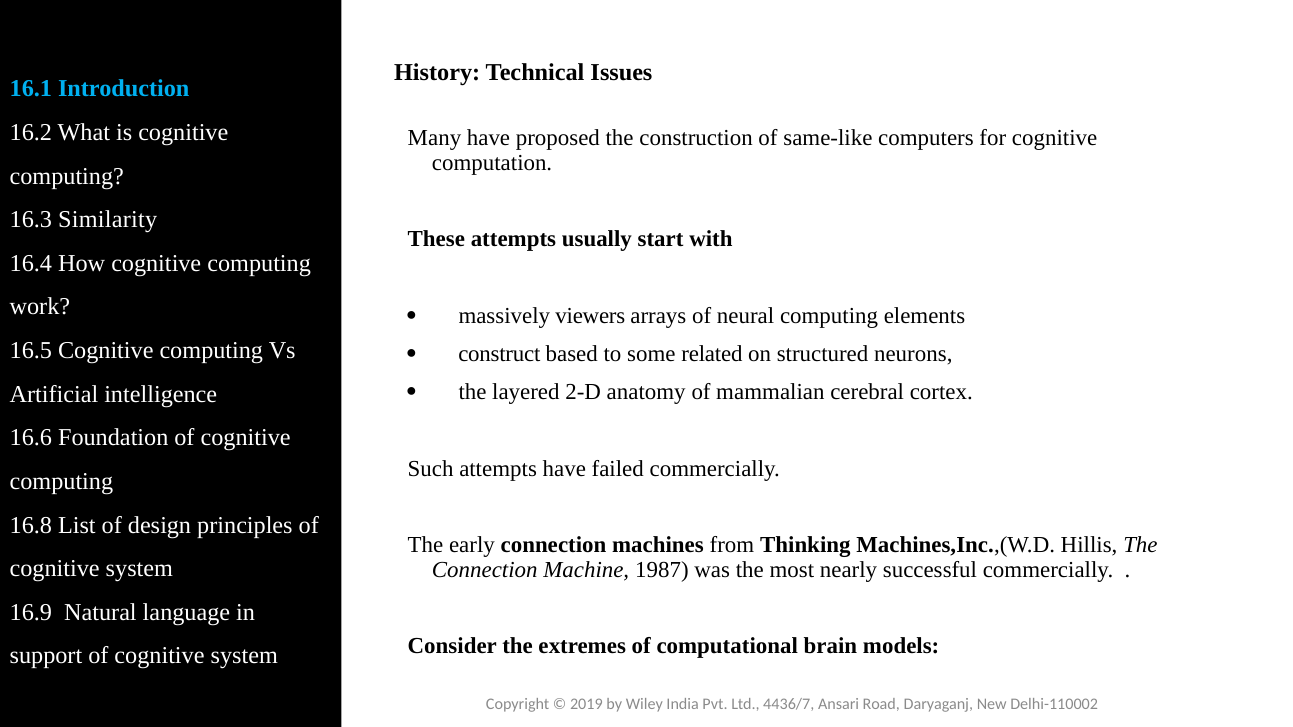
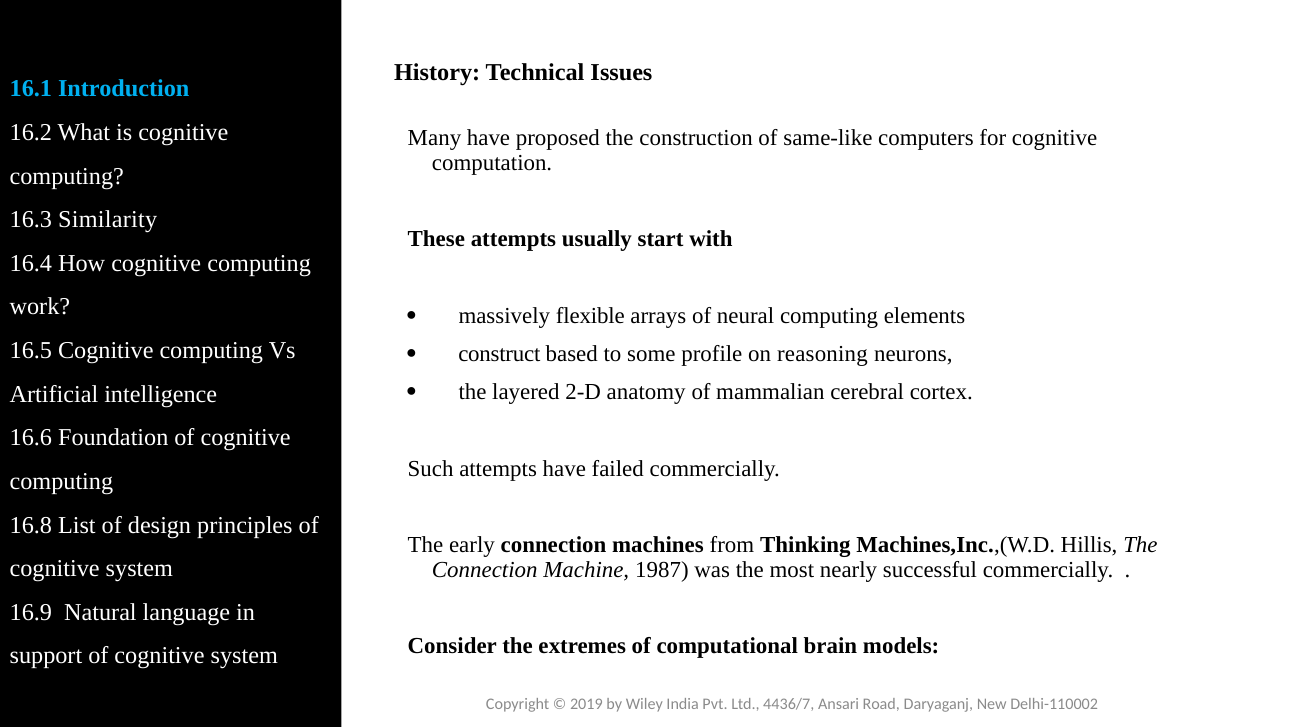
viewers: viewers -> flexible (590, 316)
related: related -> profile (712, 354)
structured: structured -> reasoning (822, 354)
